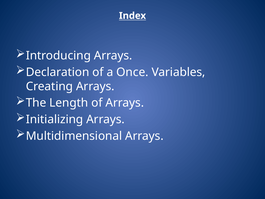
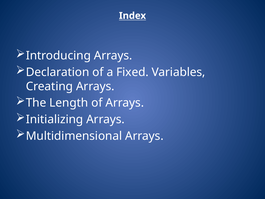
Once: Once -> Fixed (132, 72)
